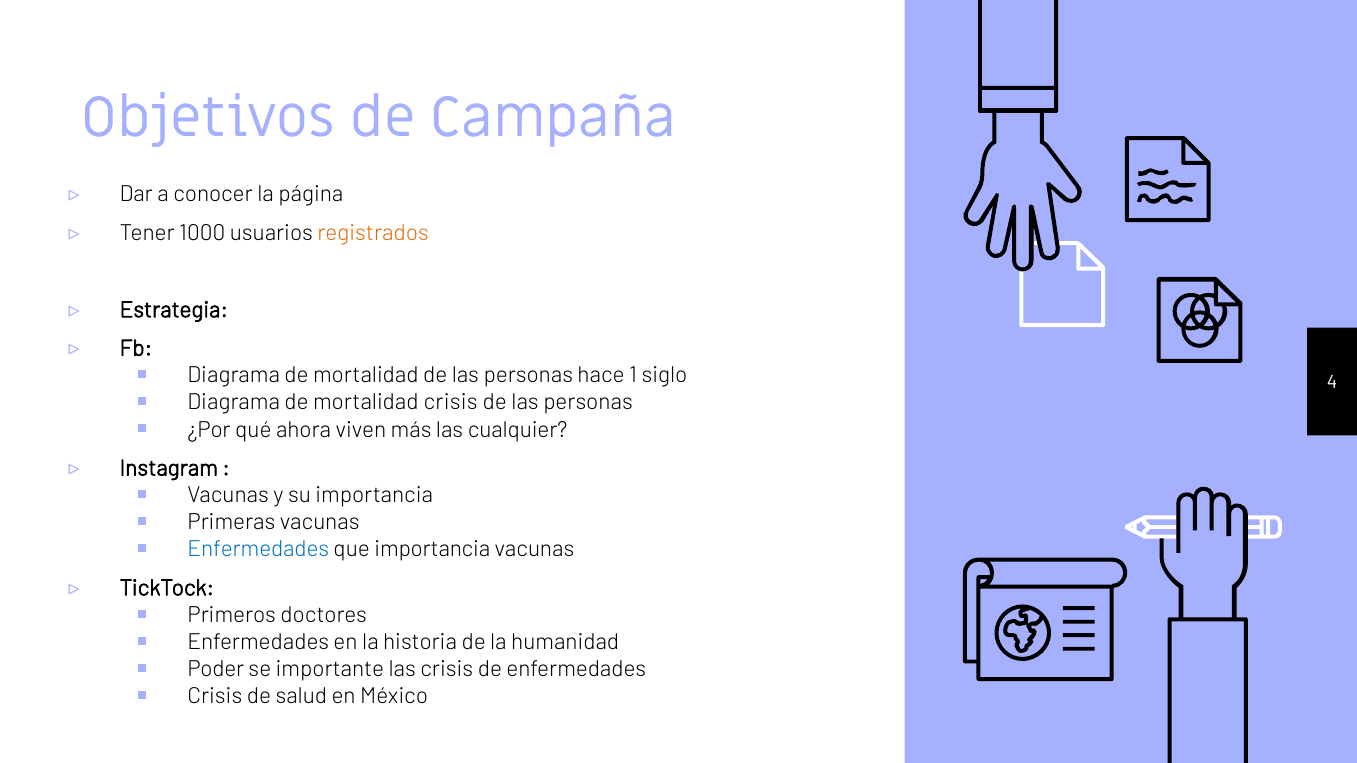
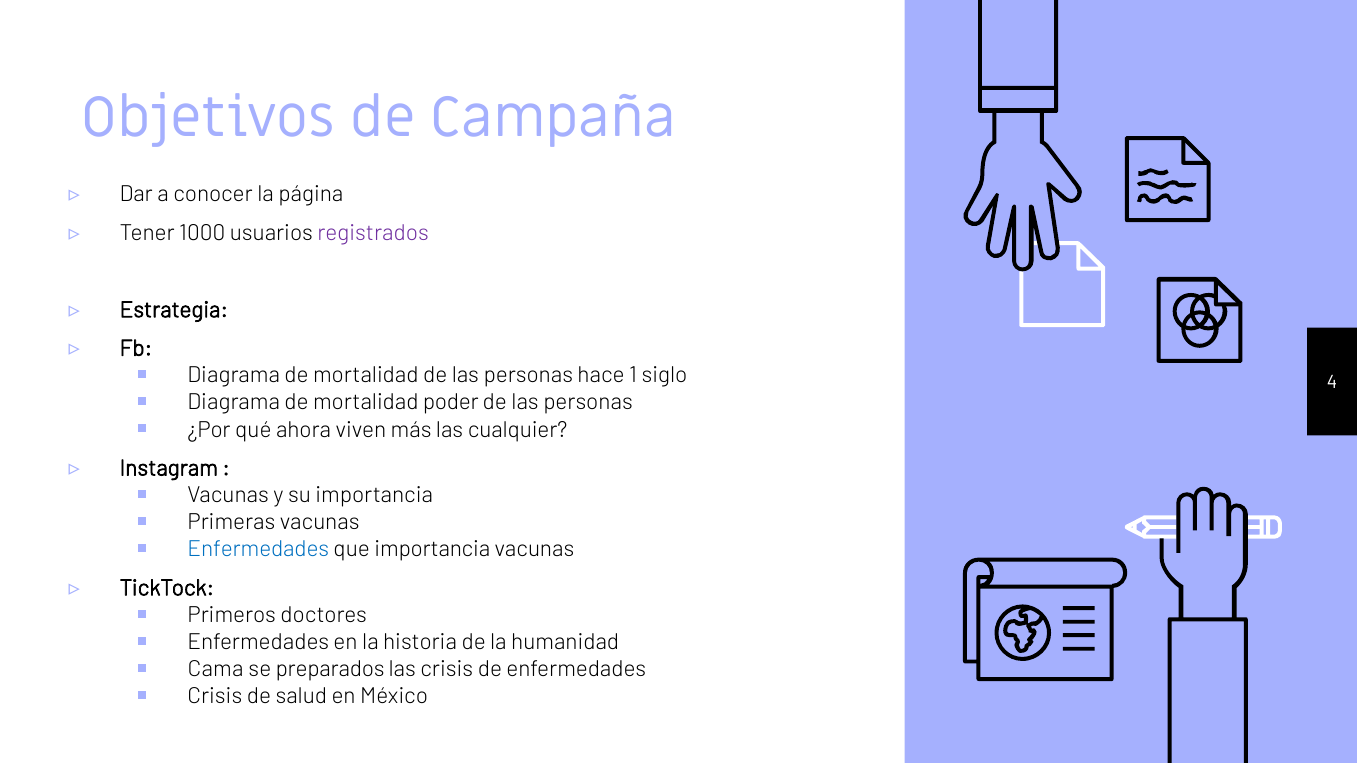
registrados colour: orange -> purple (373, 233)
mortalidad crisis: crisis -> poder (451, 403)
Poder: Poder -> Cama (216, 670)
importante: importante -> preparados (330, 670)
